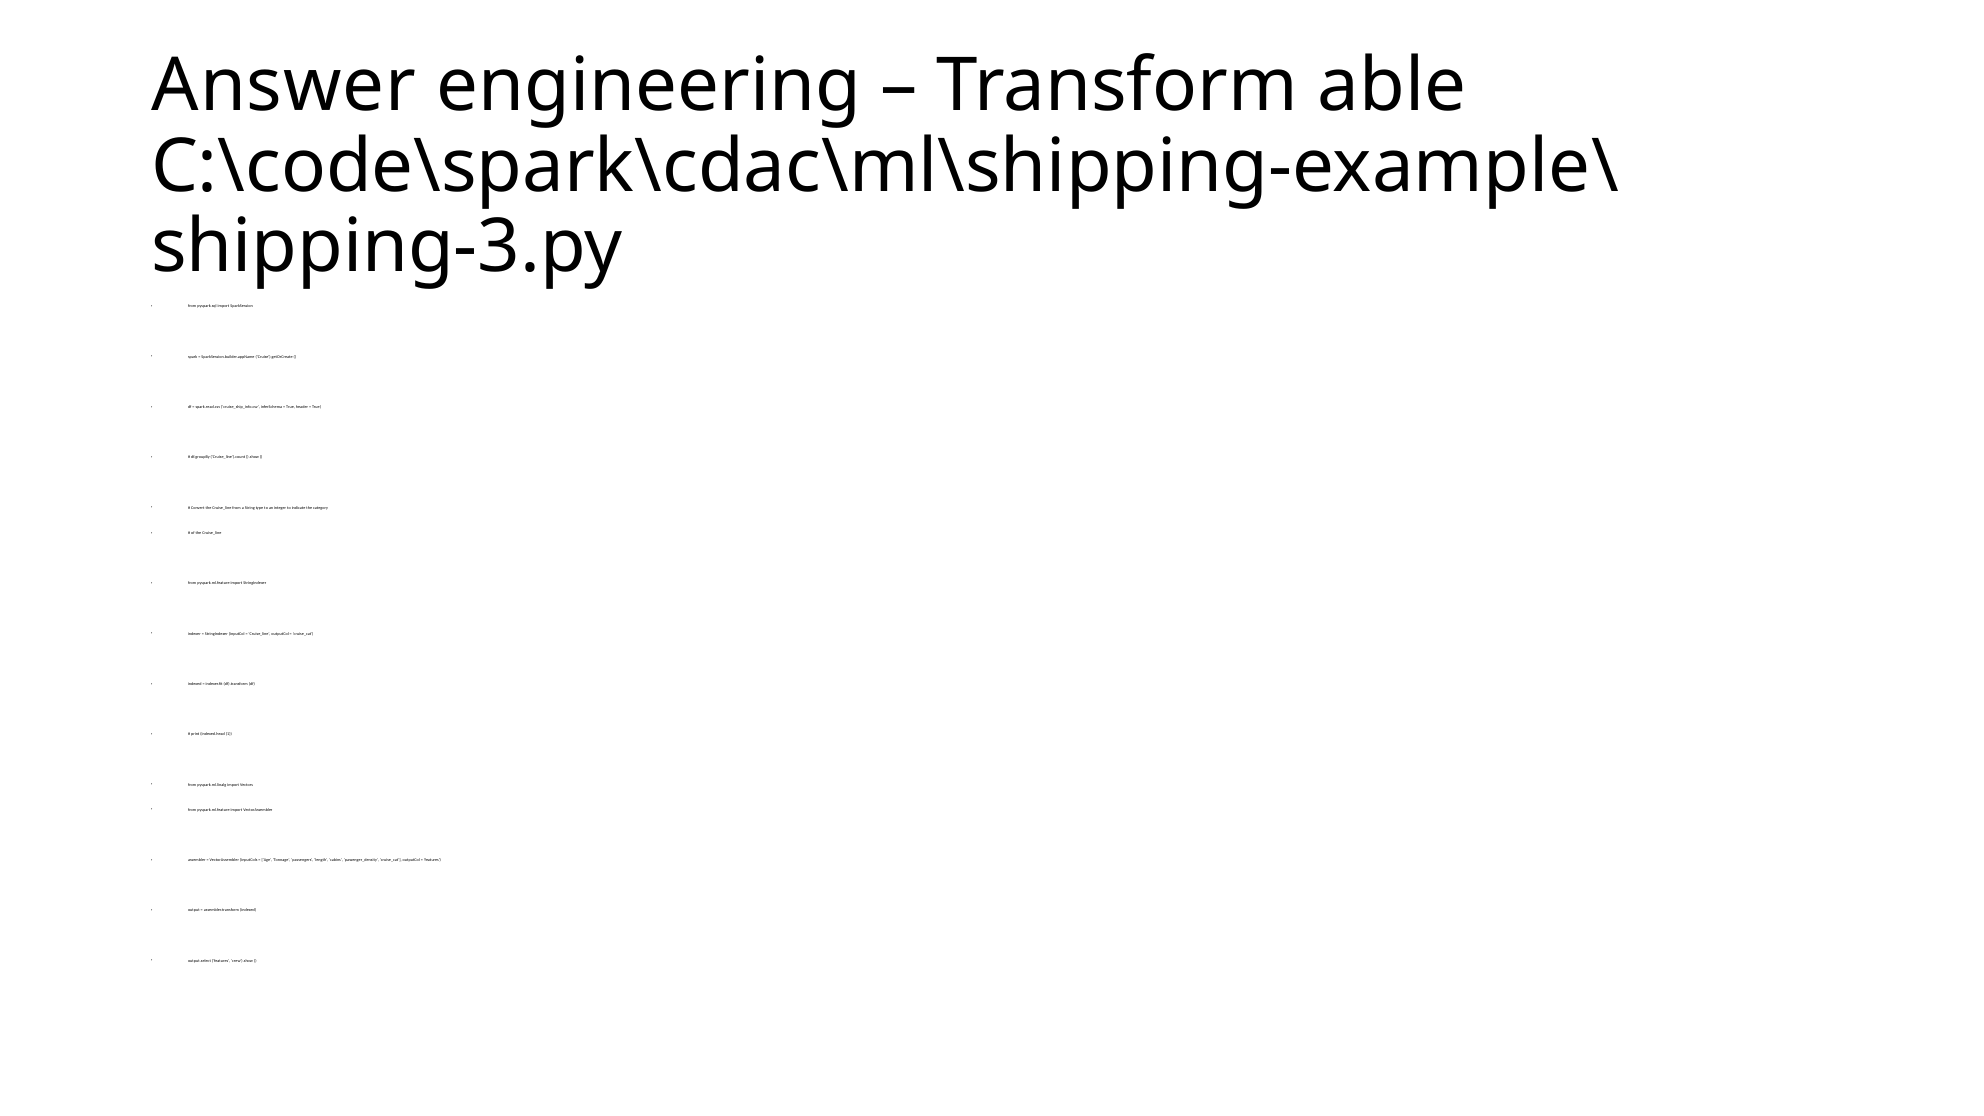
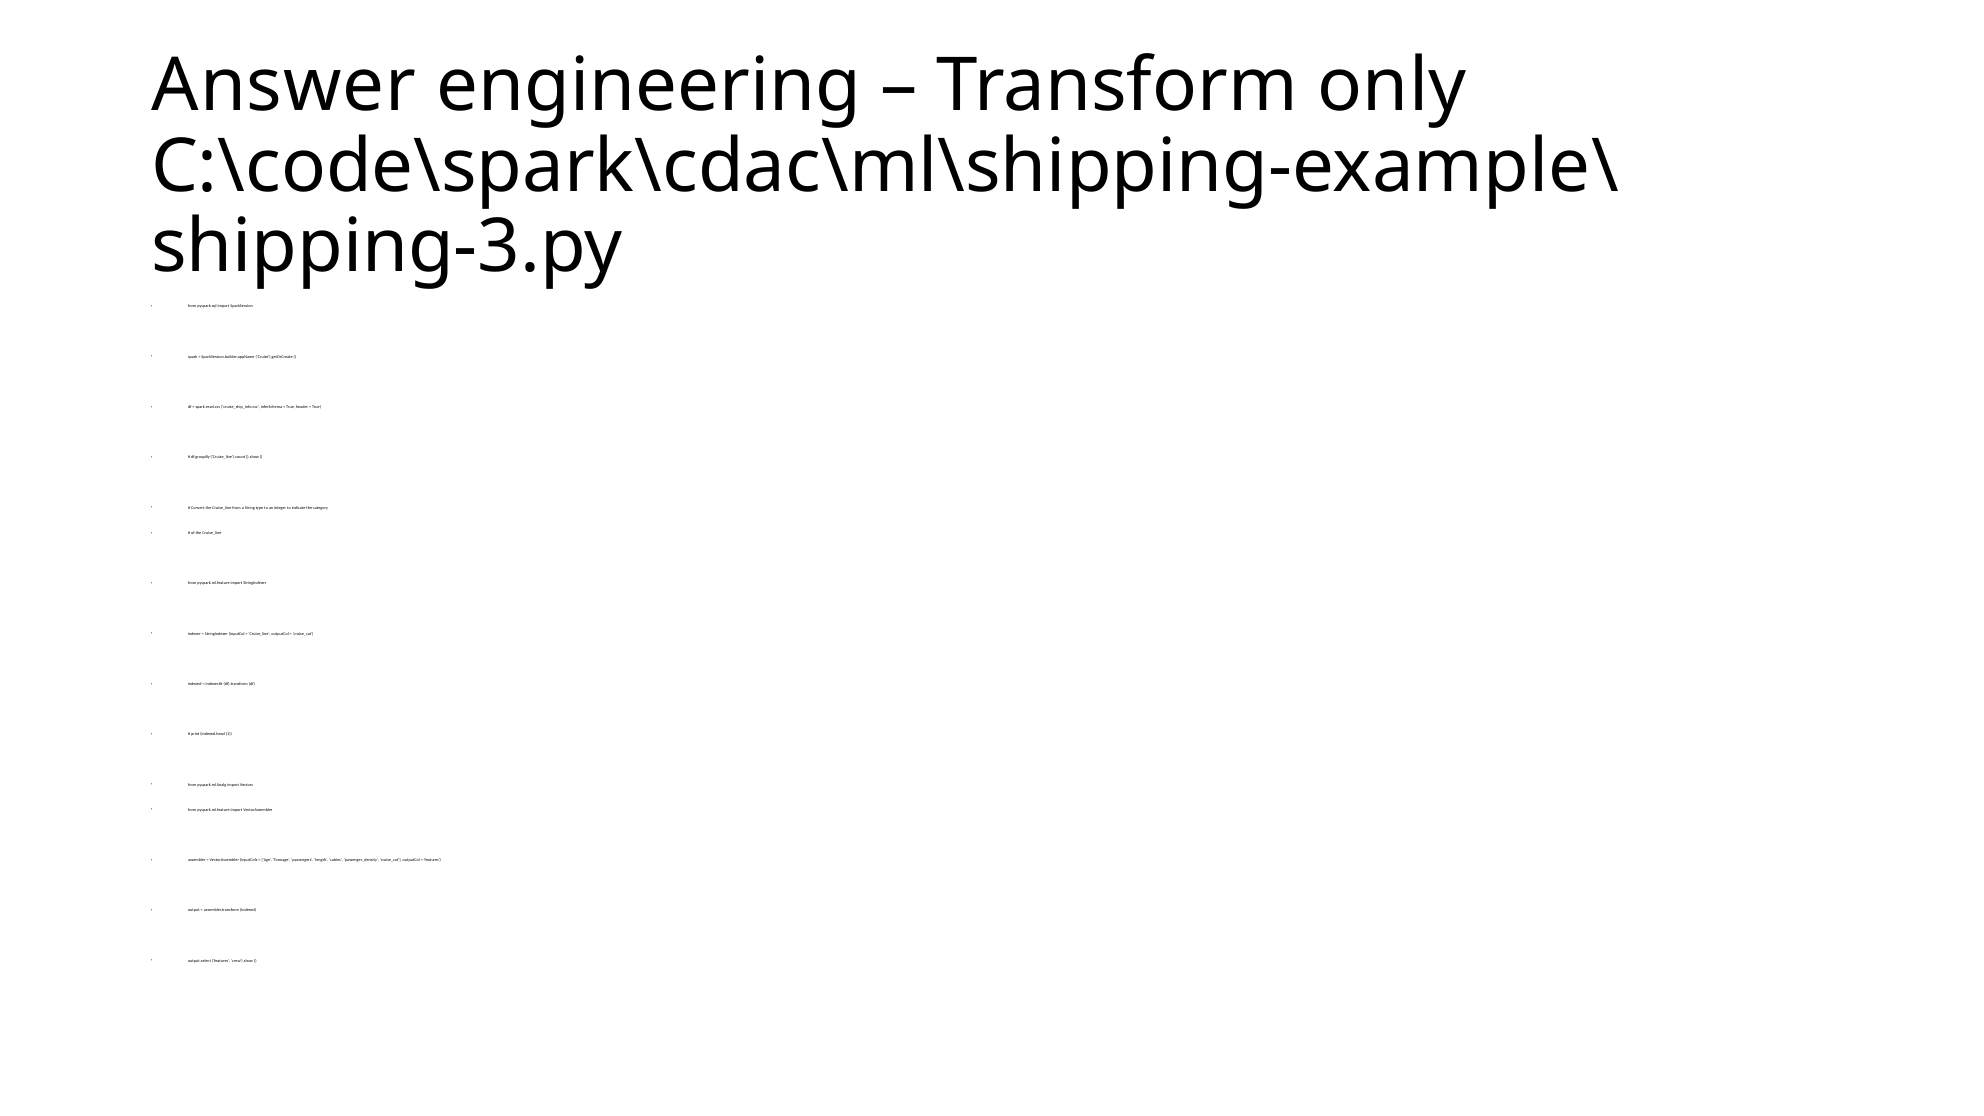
able: able -> only (1392, 86)
